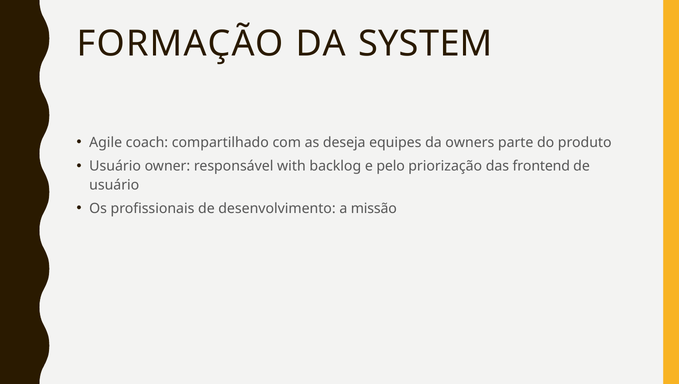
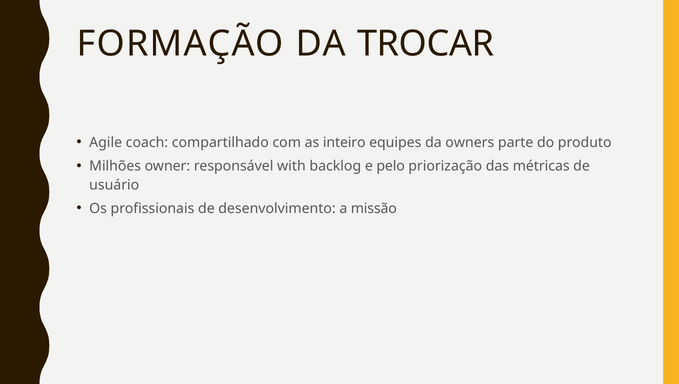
SYSTEM: SYSTEM -> TROCAR (426, 44)
deseja: deseja -> inteiro (344, 143)
Usuário: Usuário -> Milhões (115, 166)
frontend: frontend -> métricas (541, 166)
